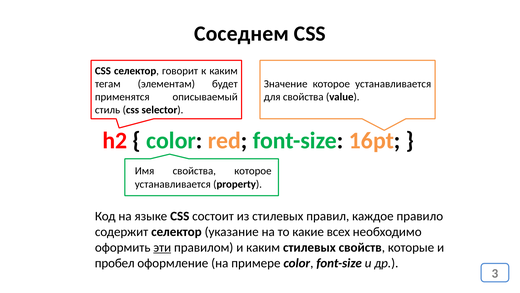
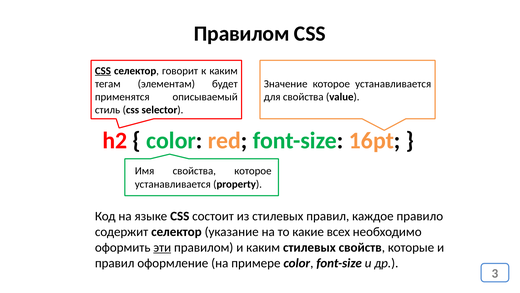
Соседнем: Соседнем -> Правилом (242, 34)
CSS underline: none -> present (103, 71)
пробел: пробел -> правил (115, 263)
